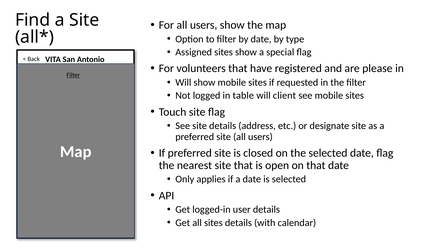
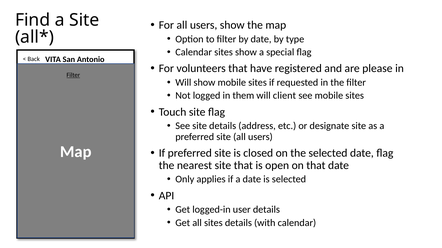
Assigned: Assigned -> Calendar (194, 52)
table: table -> them (243, 96)
